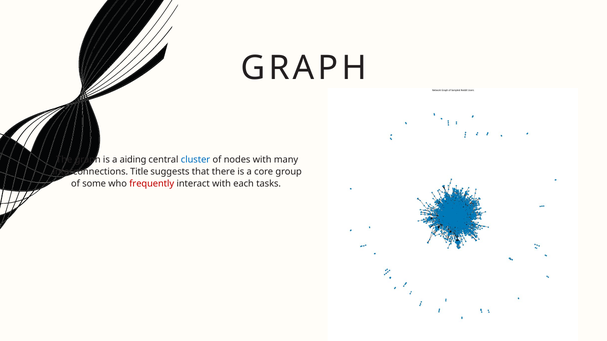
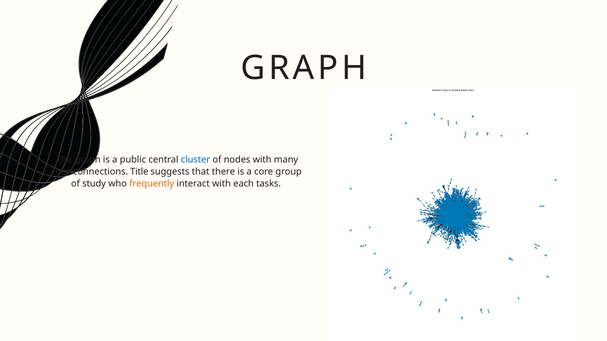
aiding: aiding -> public (133, 160)
some: some -> study (94, 184)
frequently colour: red -> orange (152, 184)
